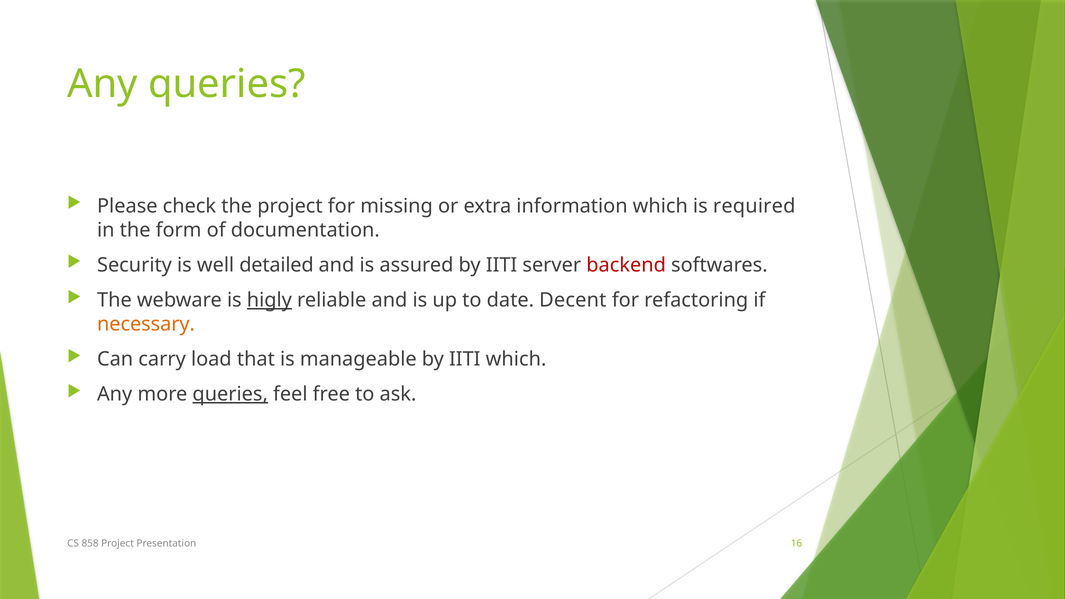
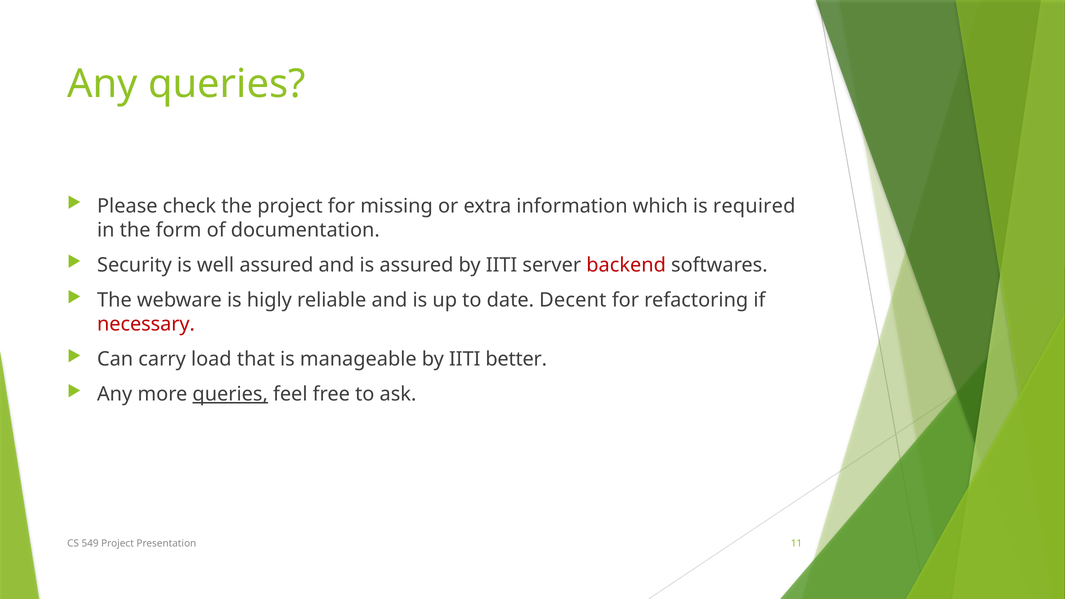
well detailed: detailed -> assured (276, 265)
higly underline: present -> none (269, 300)
necessary colour: orange -> red (146, 324)
IITI which: which -> better (516, 359)
858: 858 -> 549 (90, 544)
16: 16 -> 11 (796, 544)
